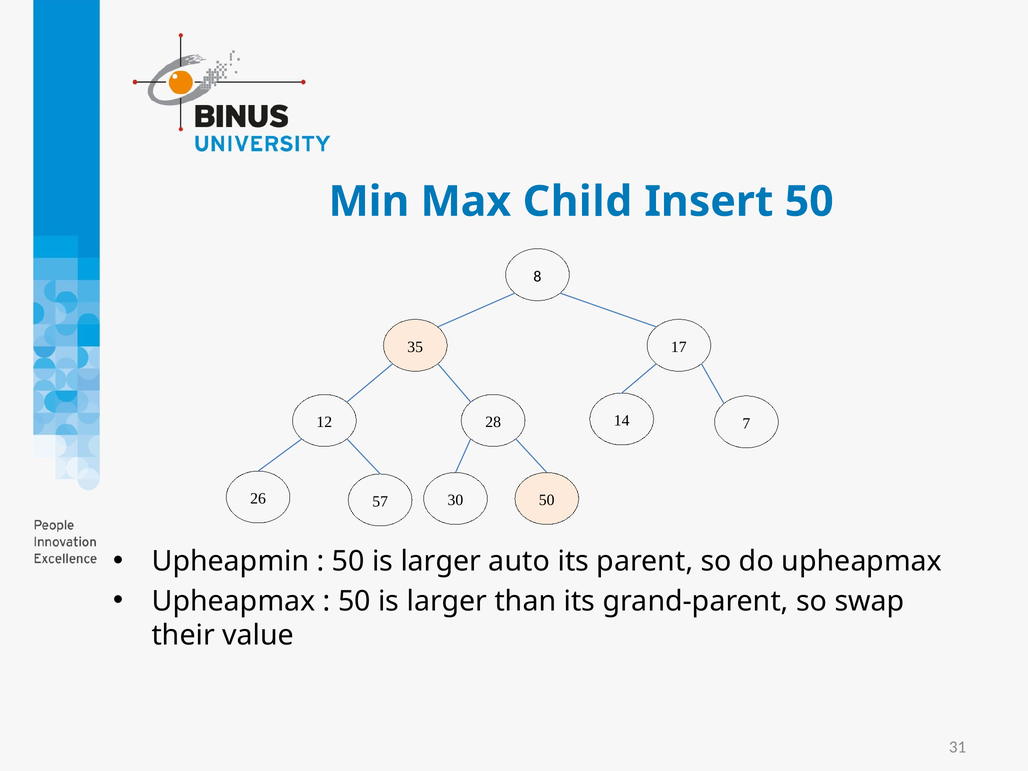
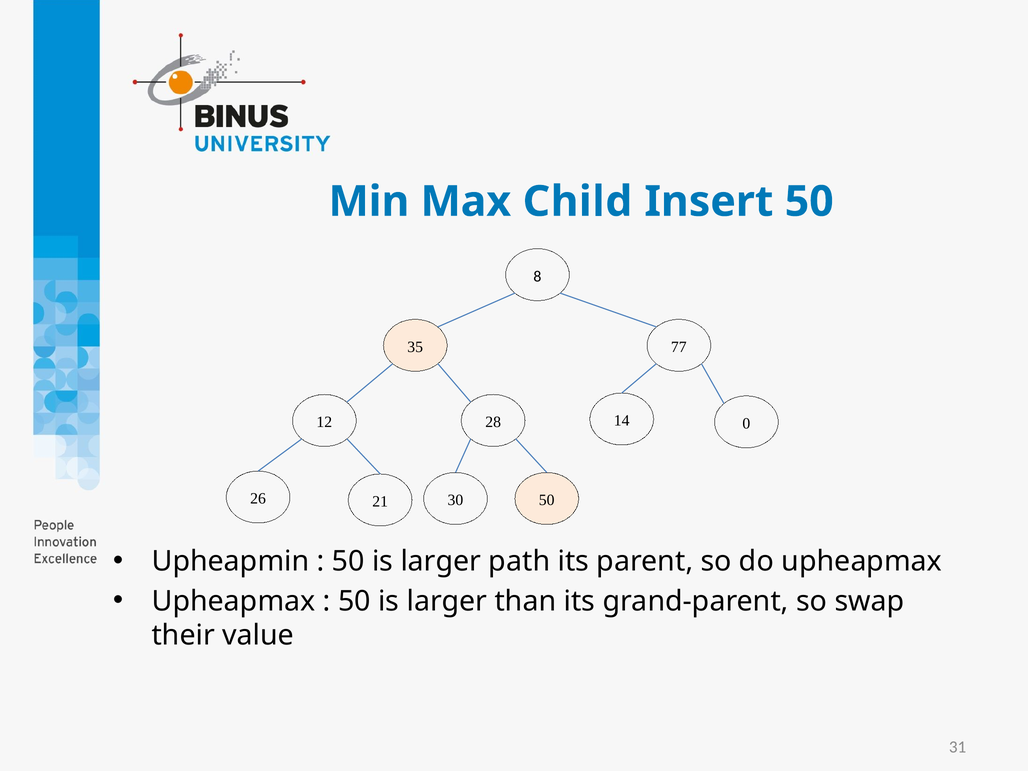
17: 17 -> 77 (679, 347)
7: 7 -> 0 (746, 423)
57: 57 -> 21 (380, 501)
auto: auto -> path (519, 561)
